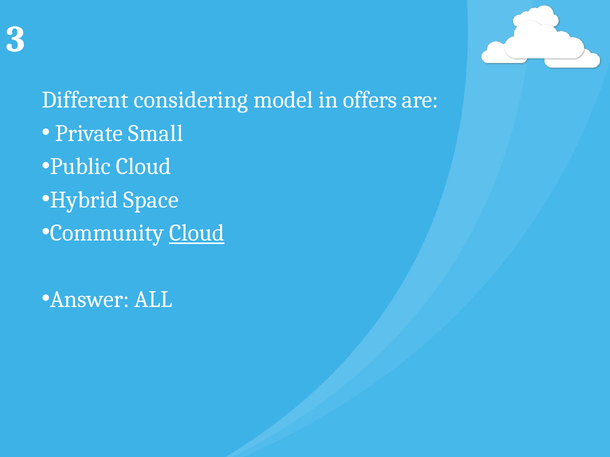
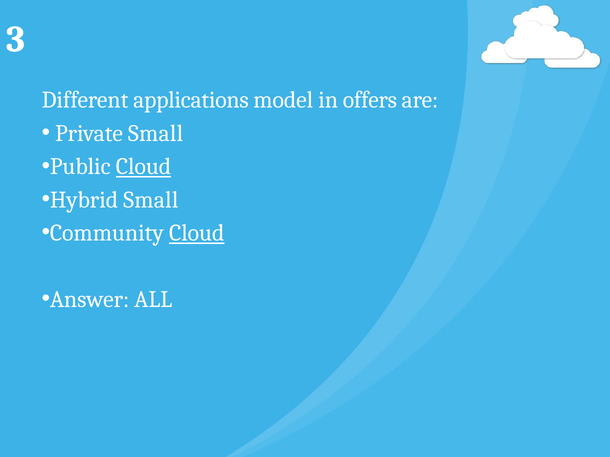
considering: considering -> applications (191, 100)
Cloud underline: none -> present (143, 167)
Hybrid Space: Space -> Small (151, 200)
